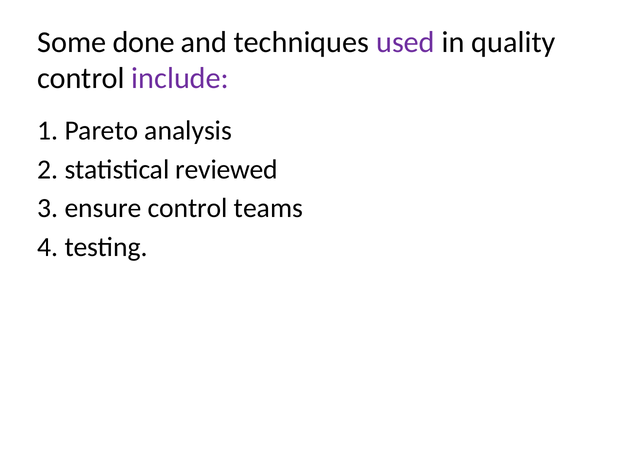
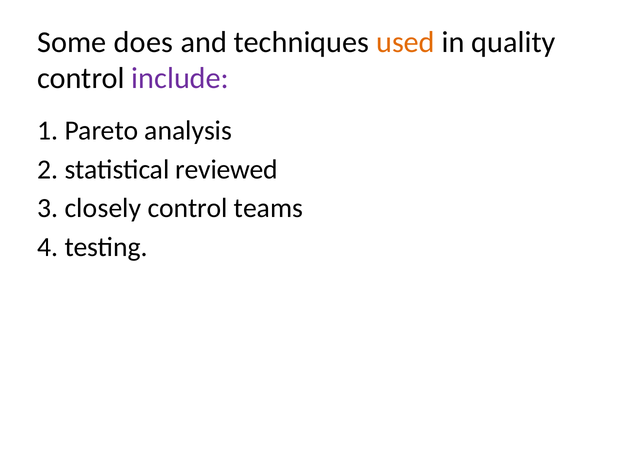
done: done -> does (143, 42)
used colour: purple -> orange (406, 42)
ensure: ensure -> closely (103, 208)
